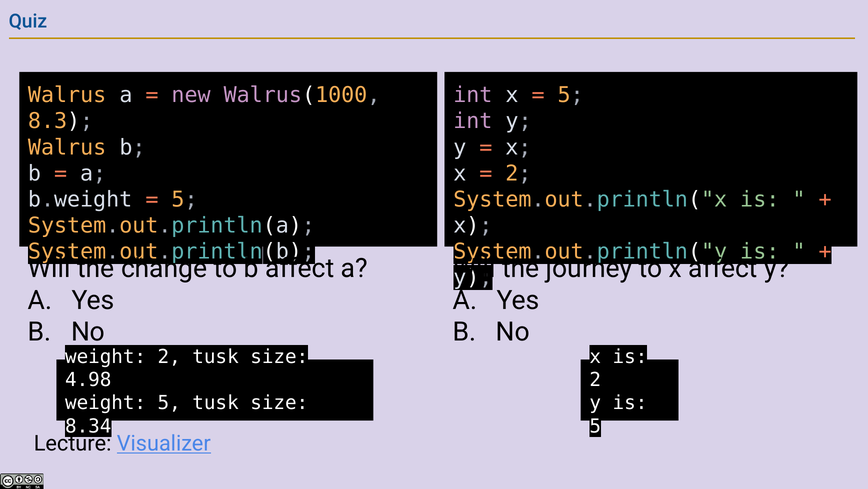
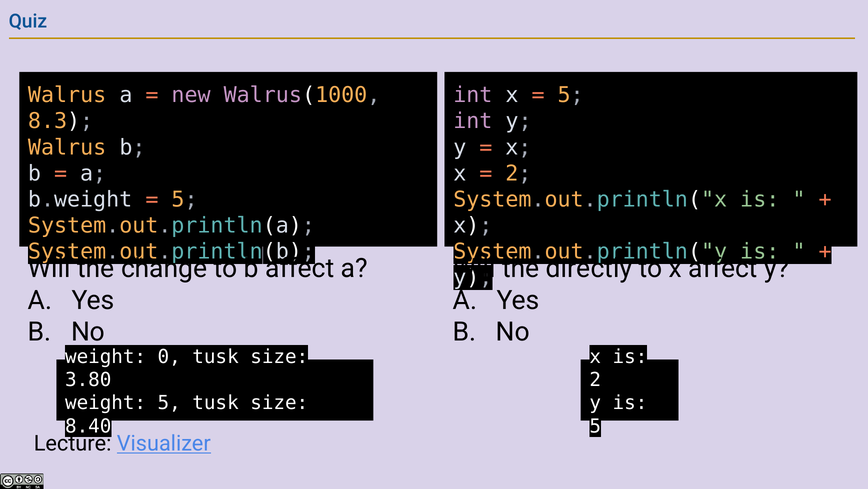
journey: journey -> directly (589, 268)
weight 2: 2 -> 0 (169, 356)
4.98: 4.98 -> 3.80 (88, 379)
8.34: 8.34 -> 8.40 (88, 426)
